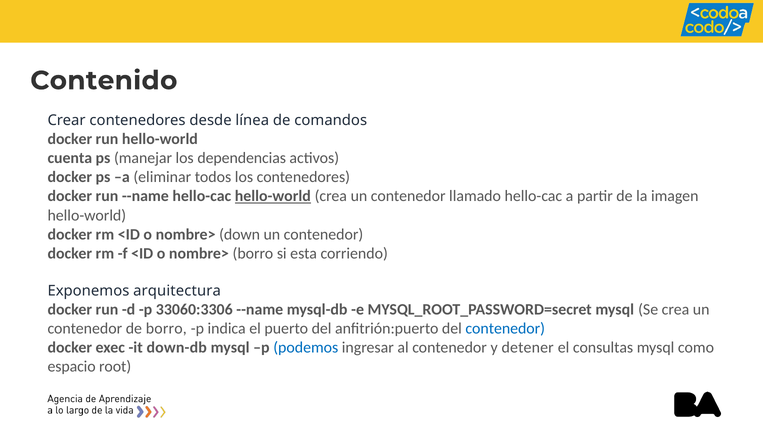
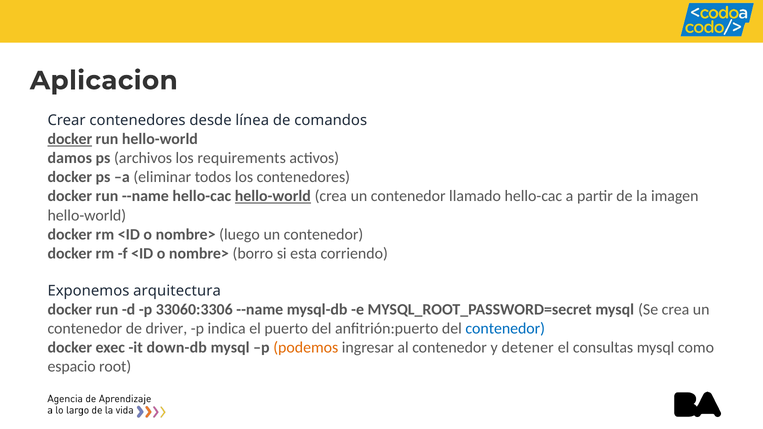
Contenido: Contenido -> Aplicacion (104, 81)
docker underline: none -> present (70, 139)
cuenta: cuenta -> damos (70, 158)
manejar: manejar -> archivos (143, 158)
dependencias: dependencias -> requirements (242, 158)
down: down -> luego (240, 234)
de borro: borro -> driver (166, 329)
podemos colour: blue -> orange (306, 348)
